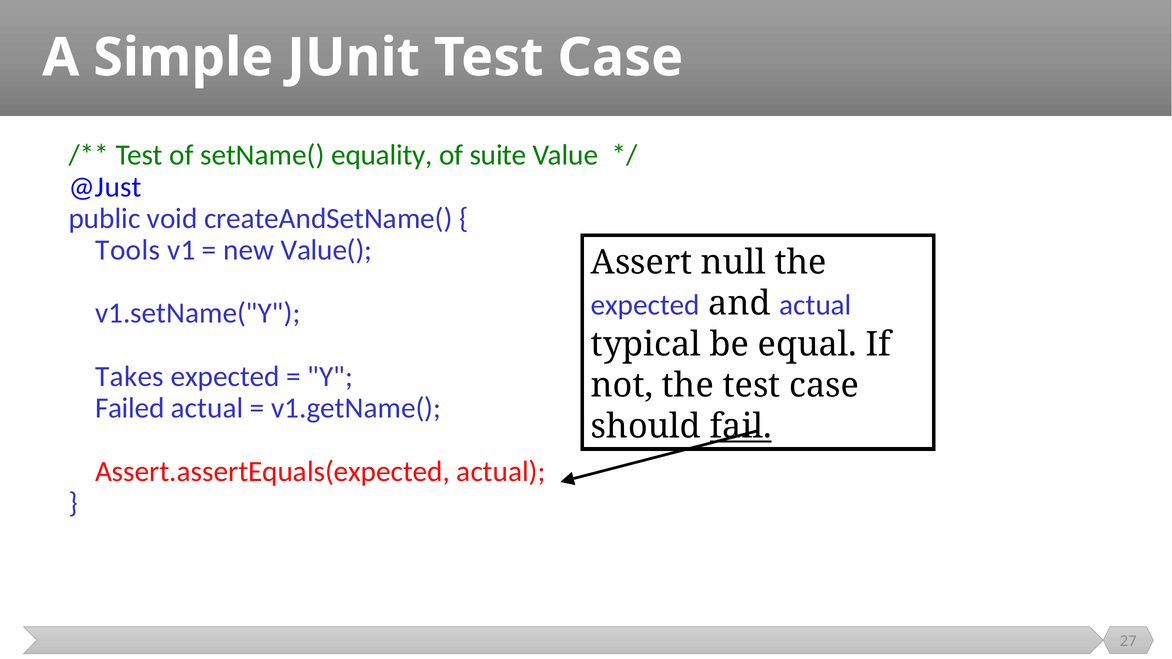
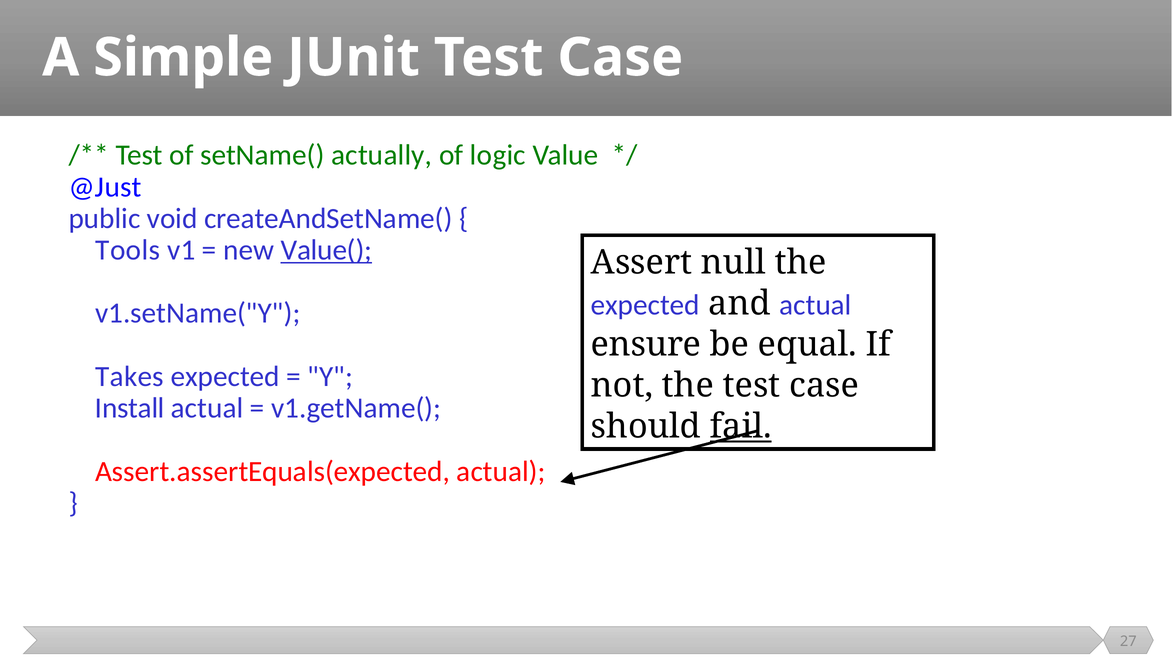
equality: equality -> actually (382, 155)
suite: suite -> logic (498, 155)
Value( underline: none -> present (326, 250)
typical: typical -> ensure (646, 345)
Failed: Failed -> Install (130, 408)
